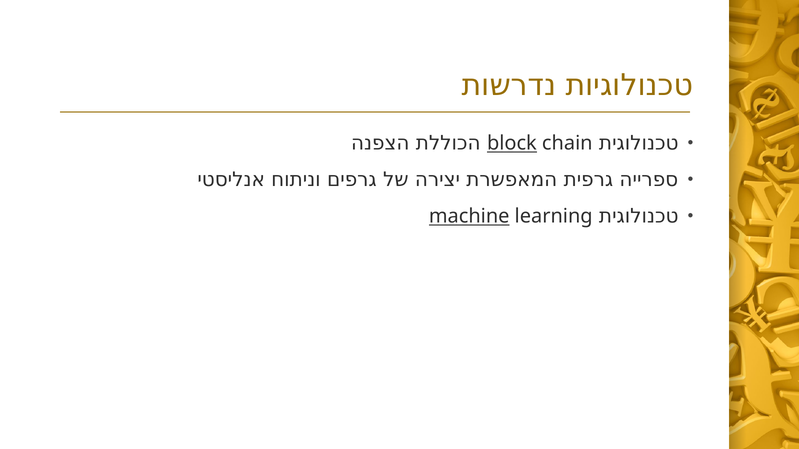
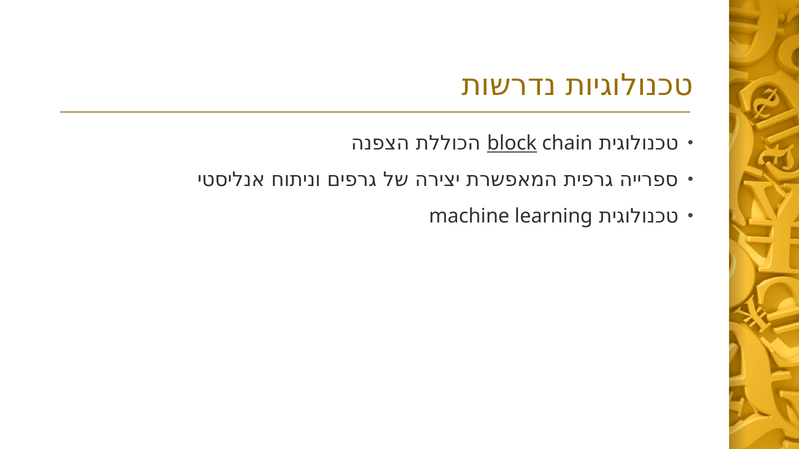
machine underline: present -> none (469, 217)
